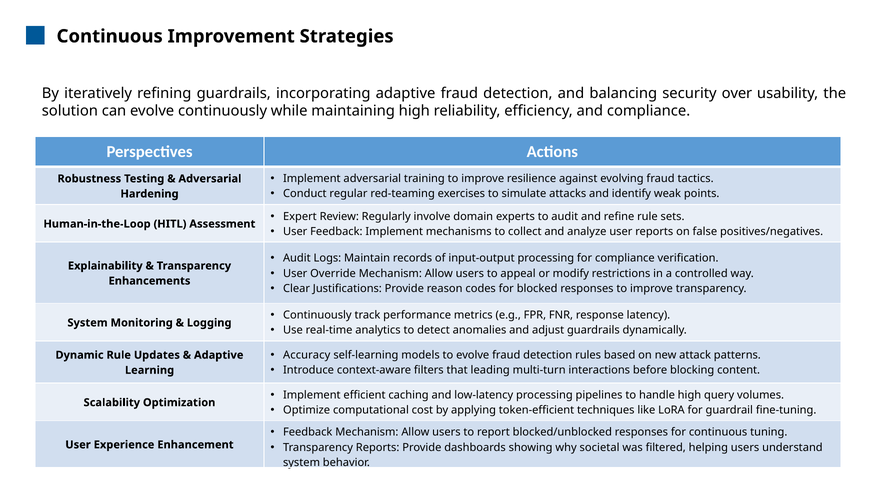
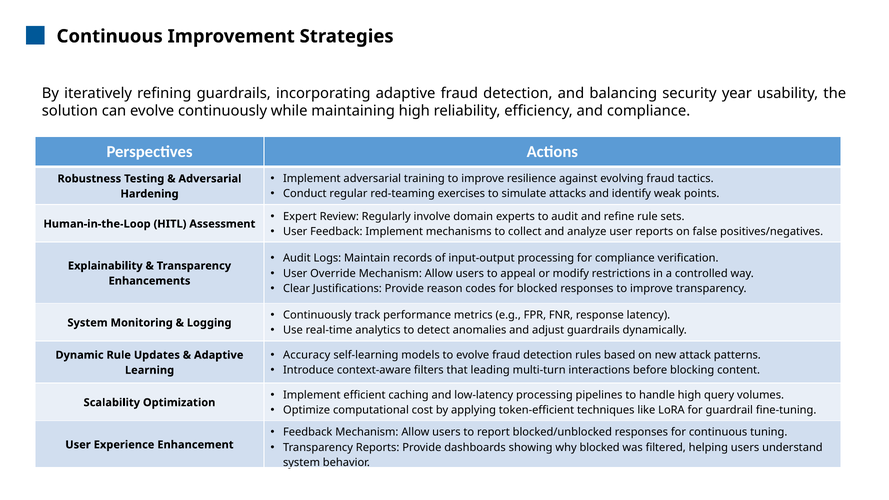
over: over -> year (737, 93)
why societal: societal -> blocked (600, 447)
